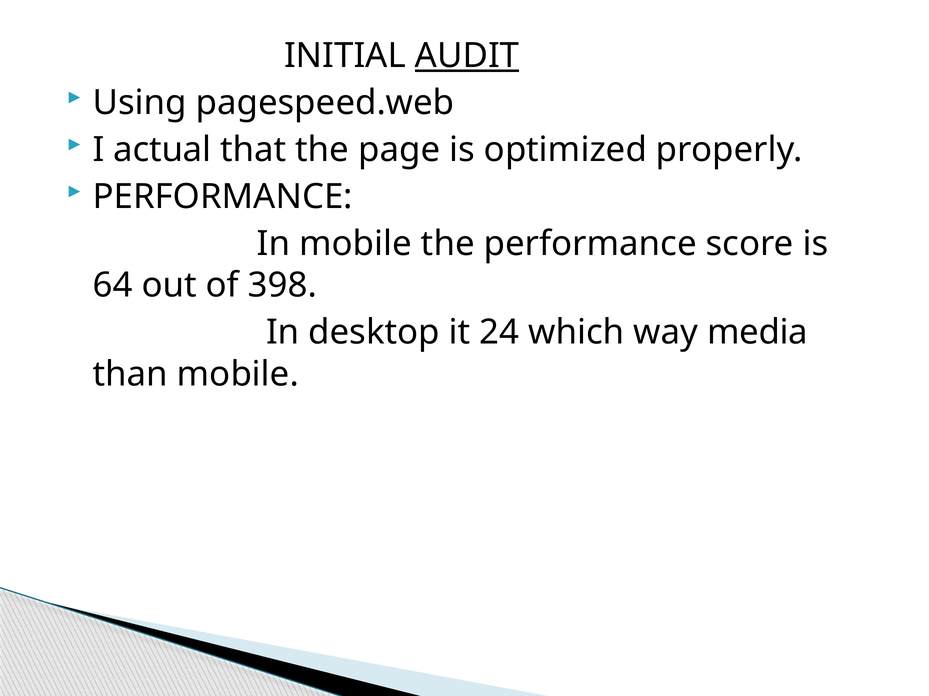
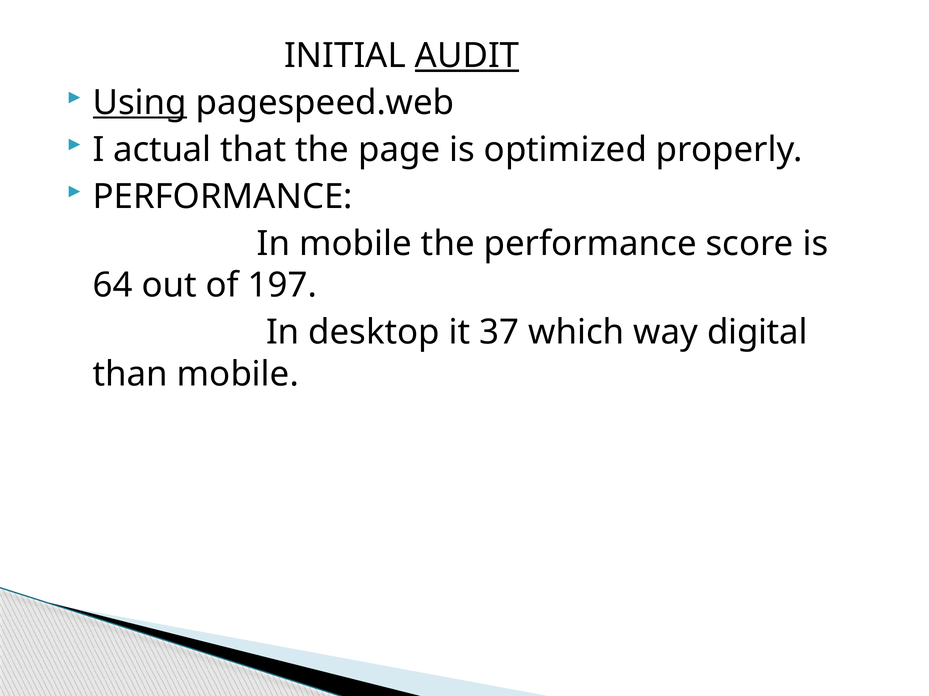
Using underline: none -> present (140, 103)
398: 398 -> 197 (282, 286)
24: 24 -> 37 (499, 333)
media: media -> digital (757, 333)
